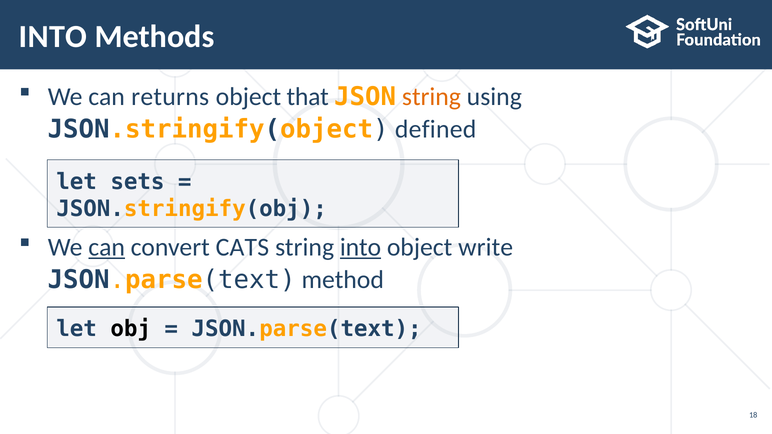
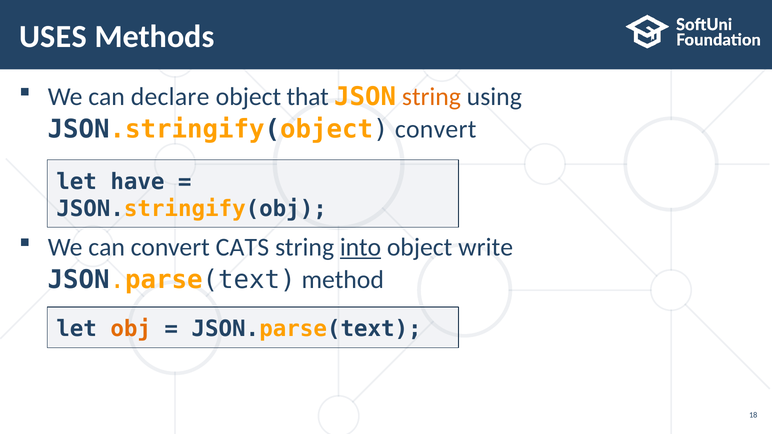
INTO: INTO -> USES (53, 37)
returns: returns -> declare (170, 97)
JSON.stringify(object defined: defined -> convert (436, 129)
sets: sets -> have (137, 182)
can underline: present -> none (107, 247)
obj colour: black -> orange (131, 329)
